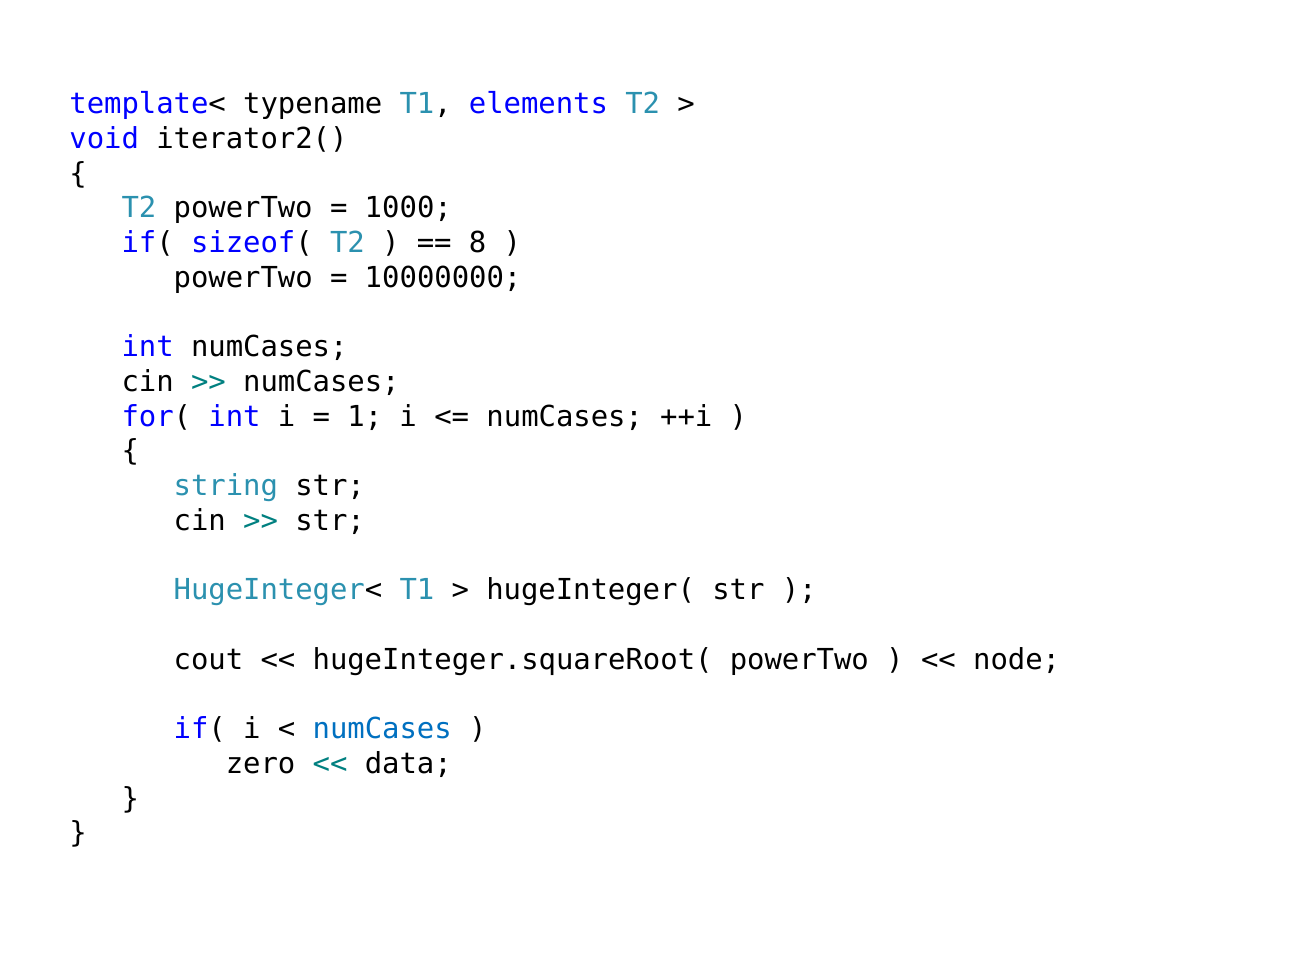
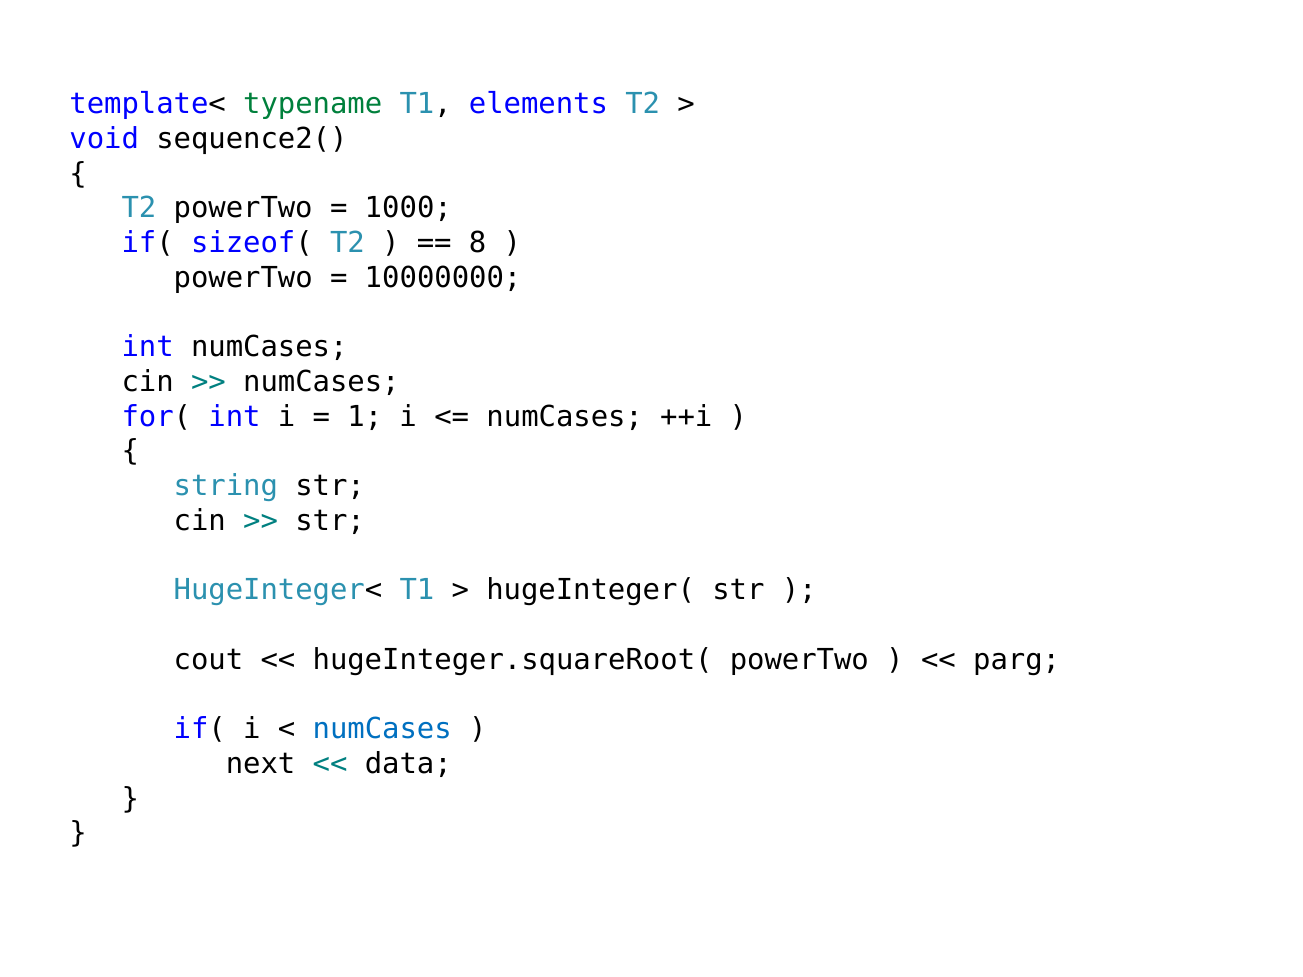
typename colour: black -> green (313, 104)
iterator2(: iterator2( -> sequence2( (252, 139)
node: node -> parg (1017, 660)
zero: zero -> next (261, 764)
